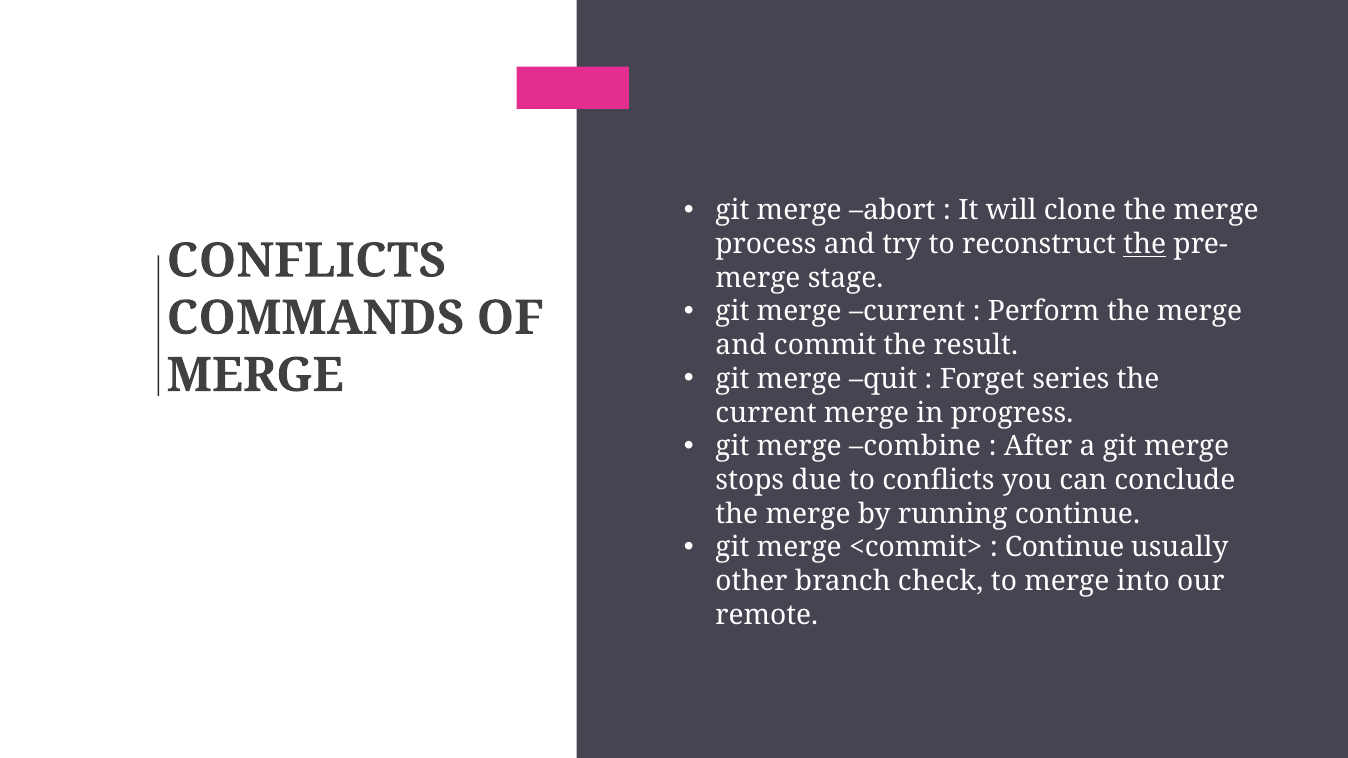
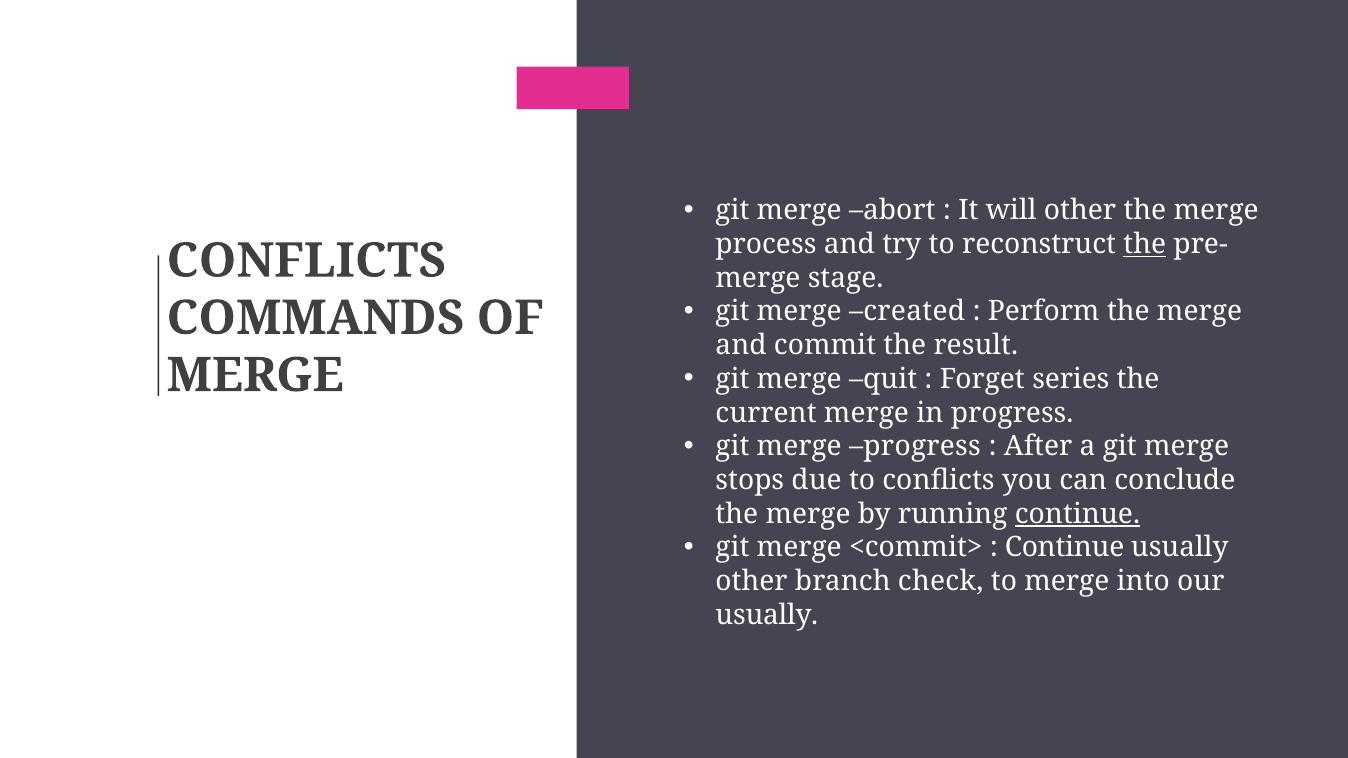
will clone: clone -> other (1080, 211)
merge current: current -> created (907, 312)
merge combine: combine -> progress (915, 447)
continue underline: none -> present (1077, 514)
remote: remote -> usually (767, 615)
